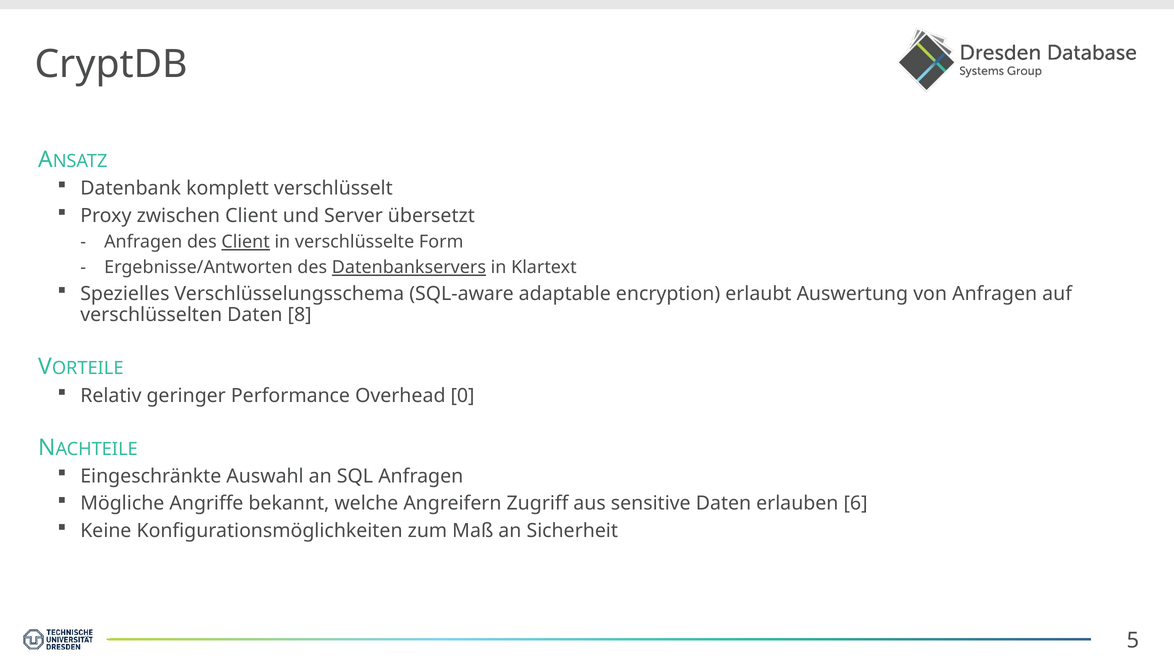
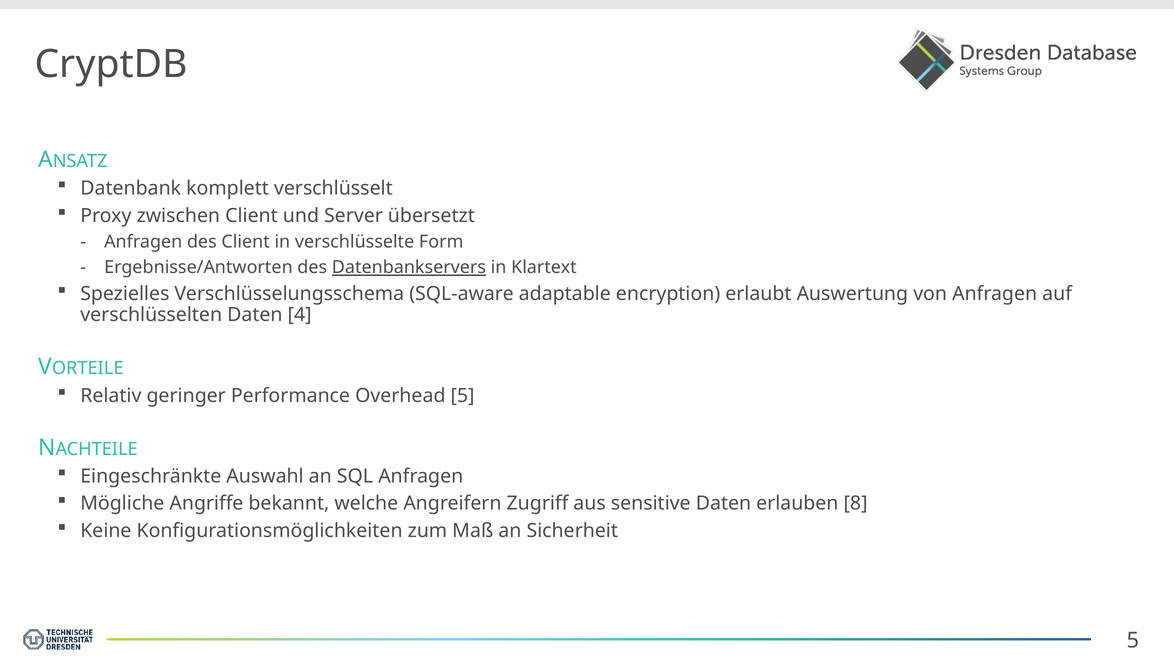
Client underline: present -> none (246, 242)
8: 8 -> 4 (300, 315)
Overhead 0: 0 -> 5 (463, 395)
6: 6 -> 8 (856, 503)
